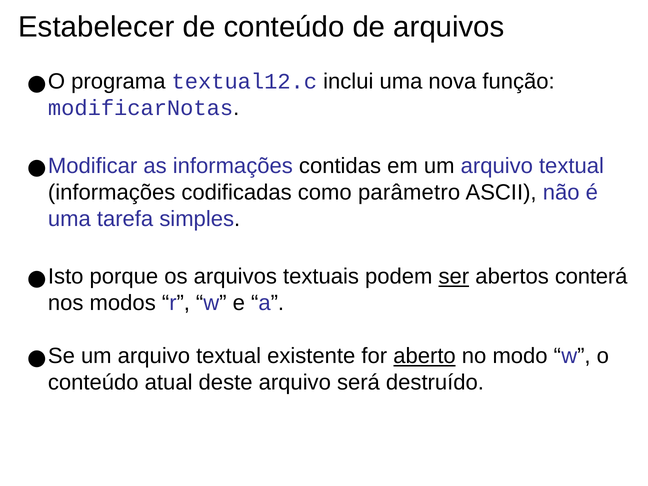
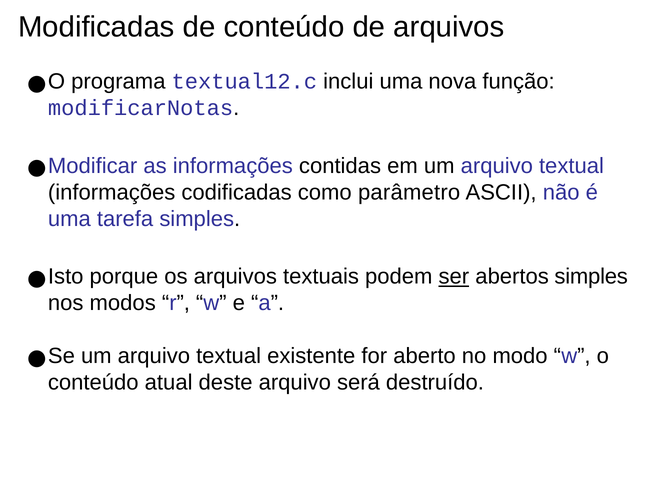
Estabelecer: Estabelecer -> Modificadas (96, 27)
abertos conterá: conterá -> simples (591, 277)
aberto underline: present -> none (425, 356)
